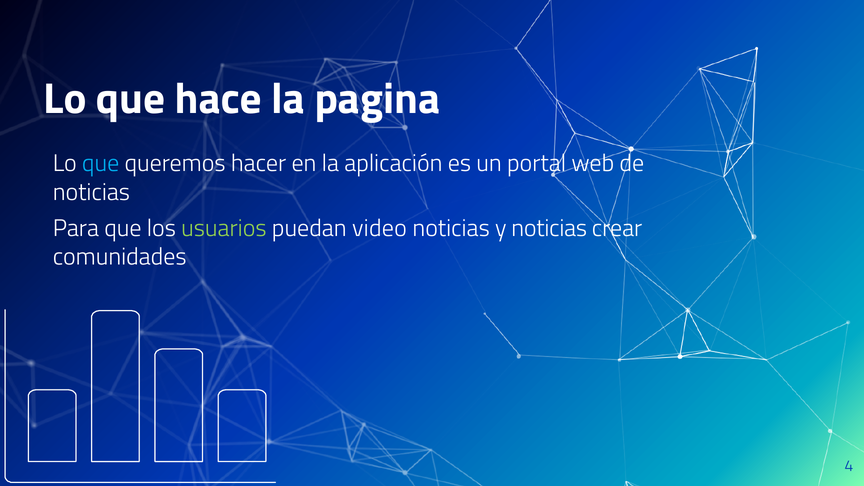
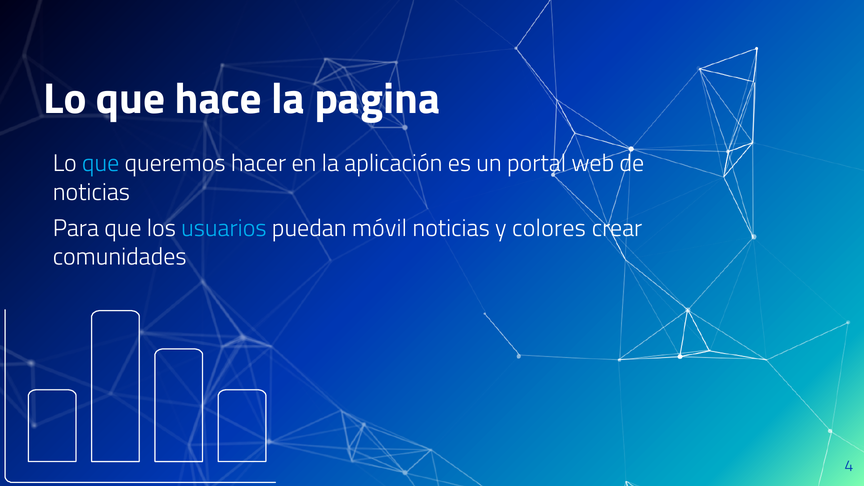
usuarios colour: light green -> light blue (224, 228)
video: video -> móvil (379, 228)
y noticias: noticias -> colores (549, 228)
